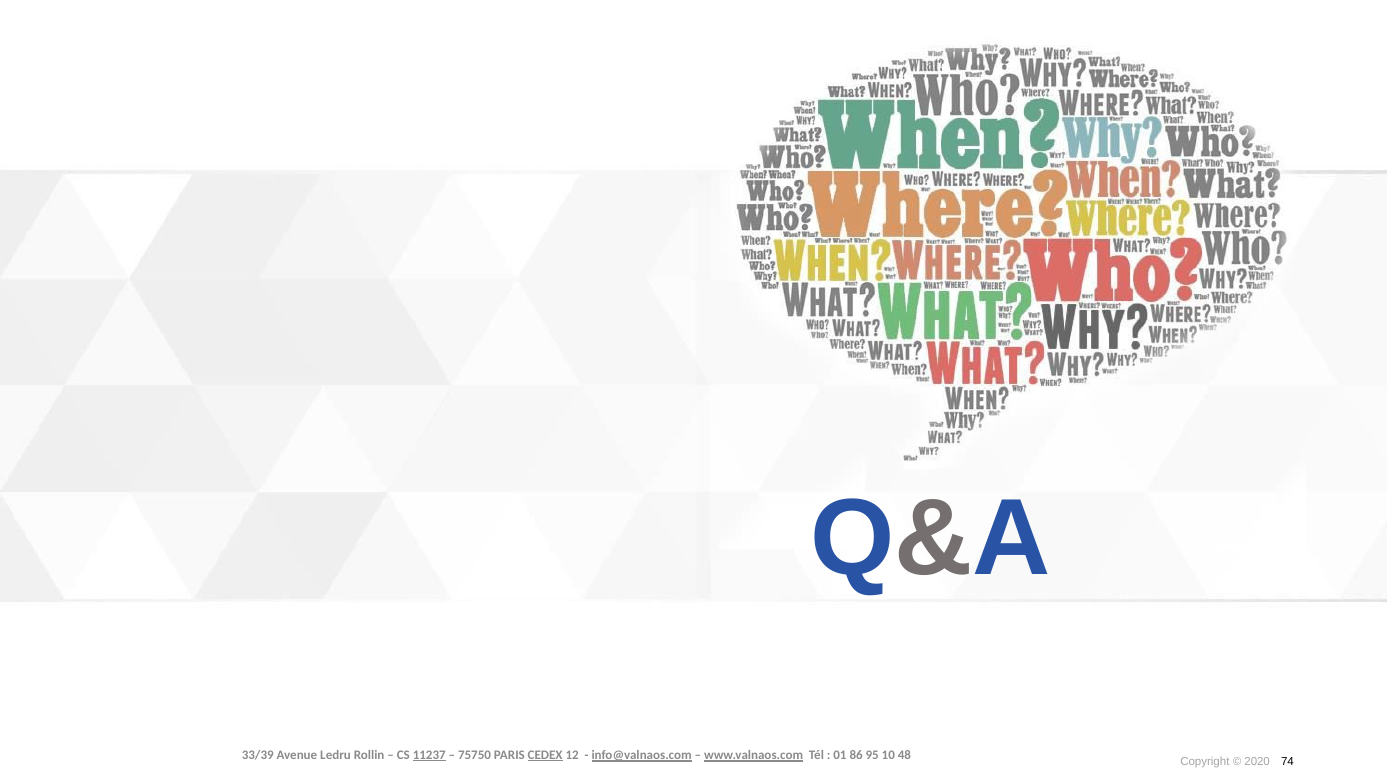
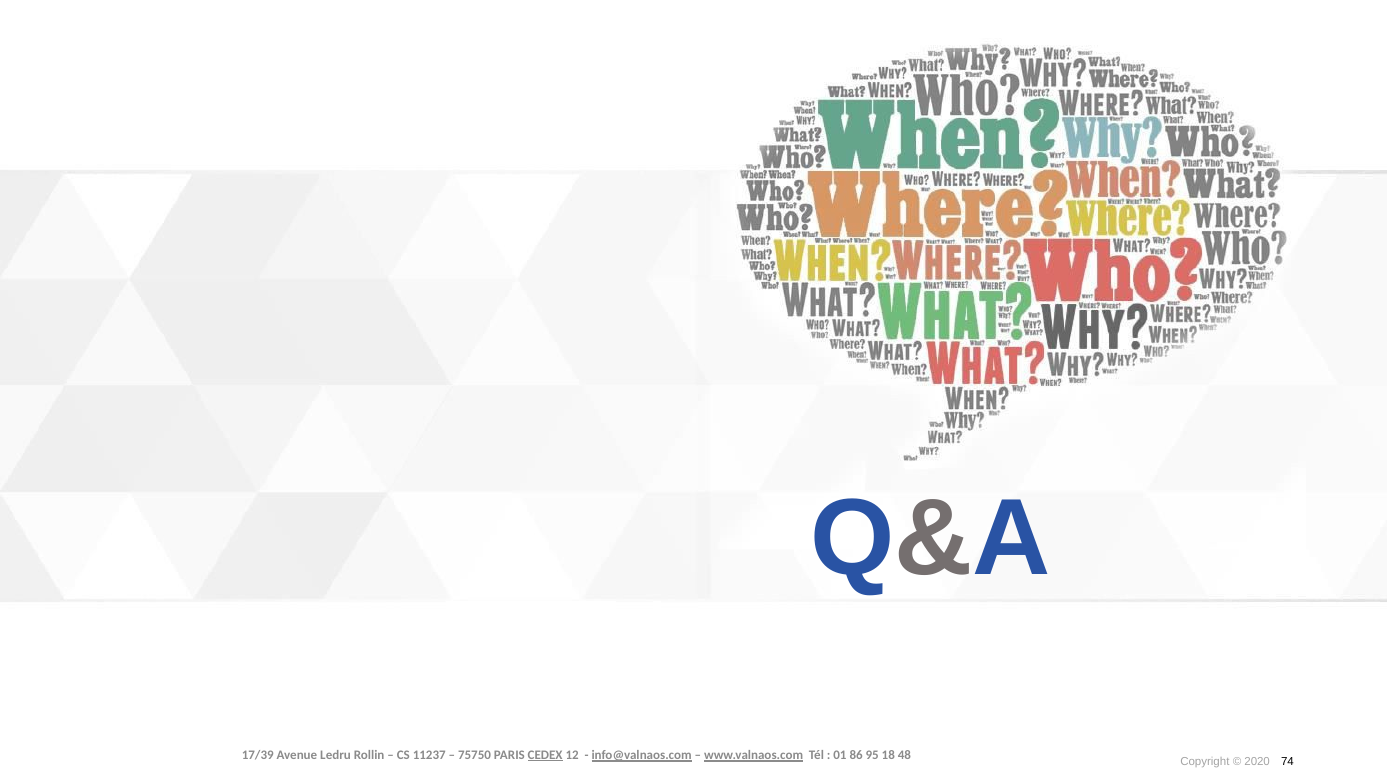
33/39: 33/39 -> 17/39 (258, 755)
11237 underline: present -> none (429, 755)
10: 10 -> 18 (888, 755)
